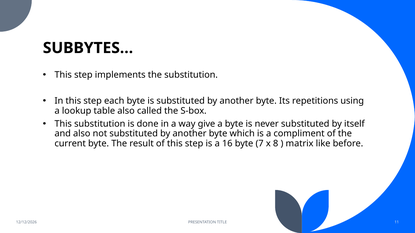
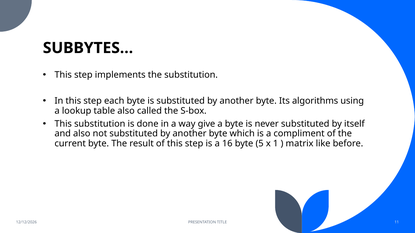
repetitions: repetitions -> algorithms (315, 101)
7: 7 -> 5 (260, 144)
8: 8 -> 1 (276, 144)
